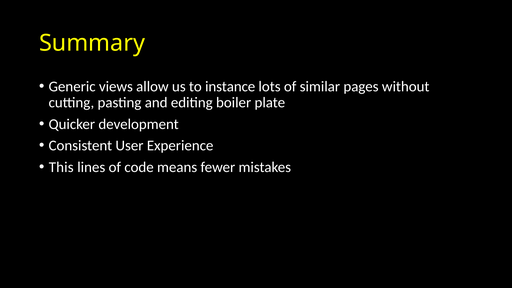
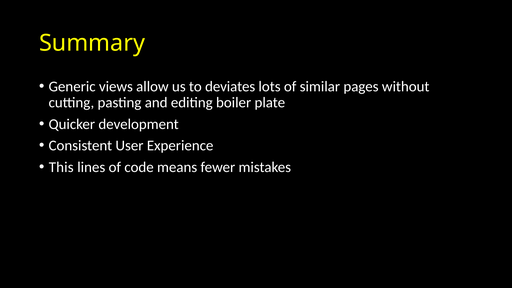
instance: instance -> deviates (230, 87)
